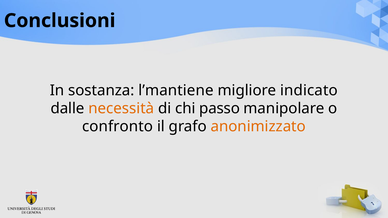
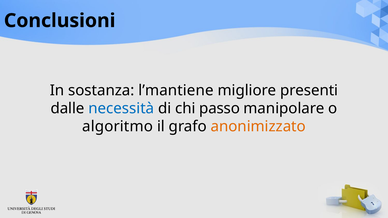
indicato: indicato -> presenti (309, 91)
necessità colour: orange -> blue (121, 109)
confronto: confronto -> algoritmo (118, 127)
